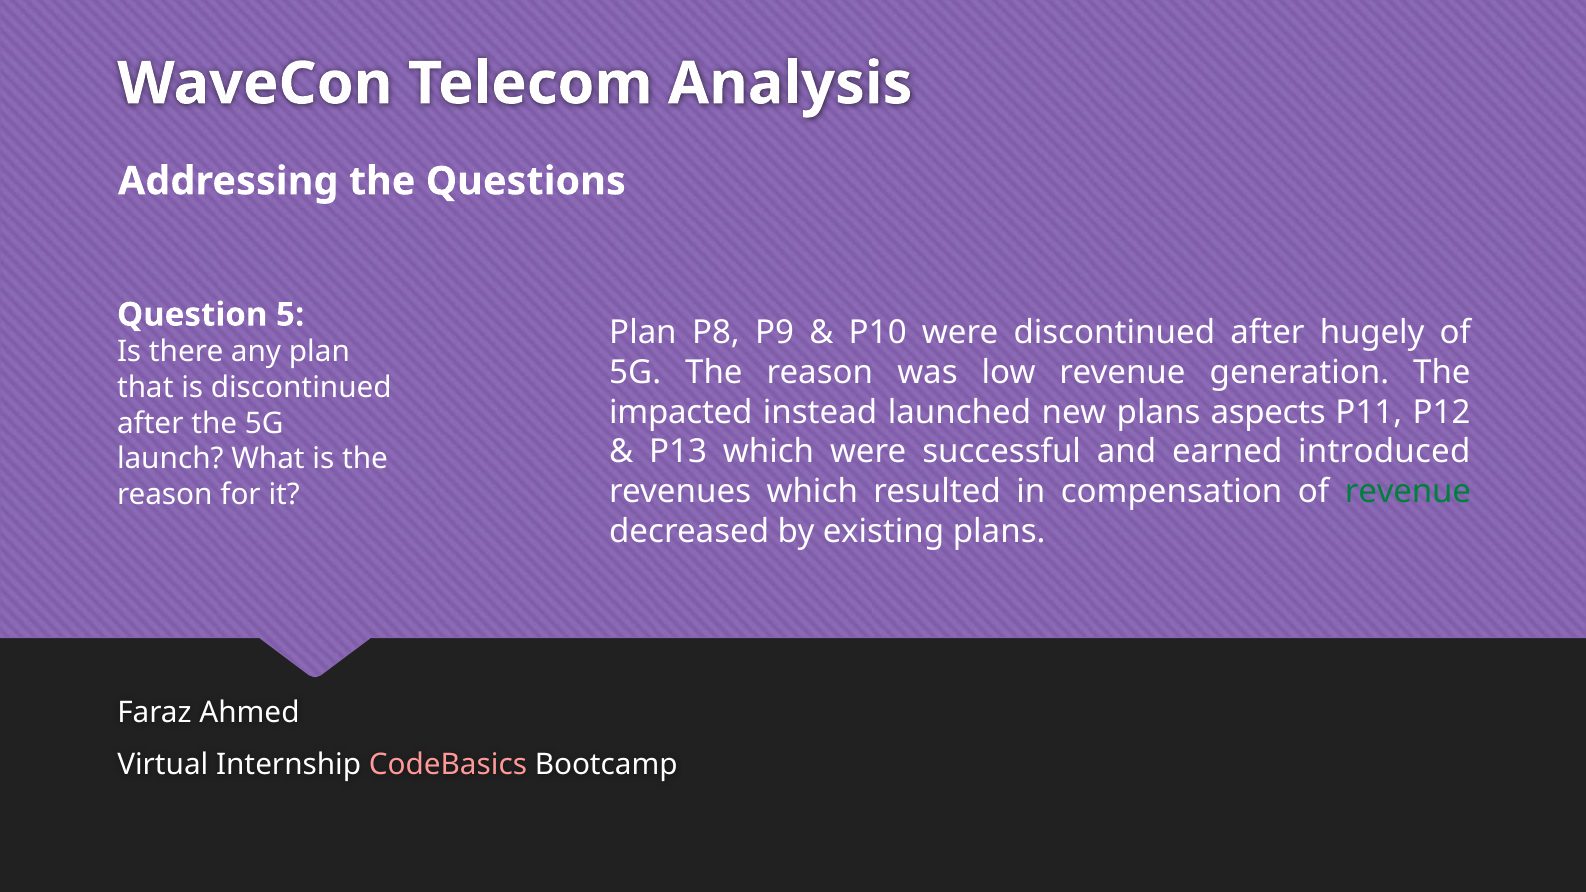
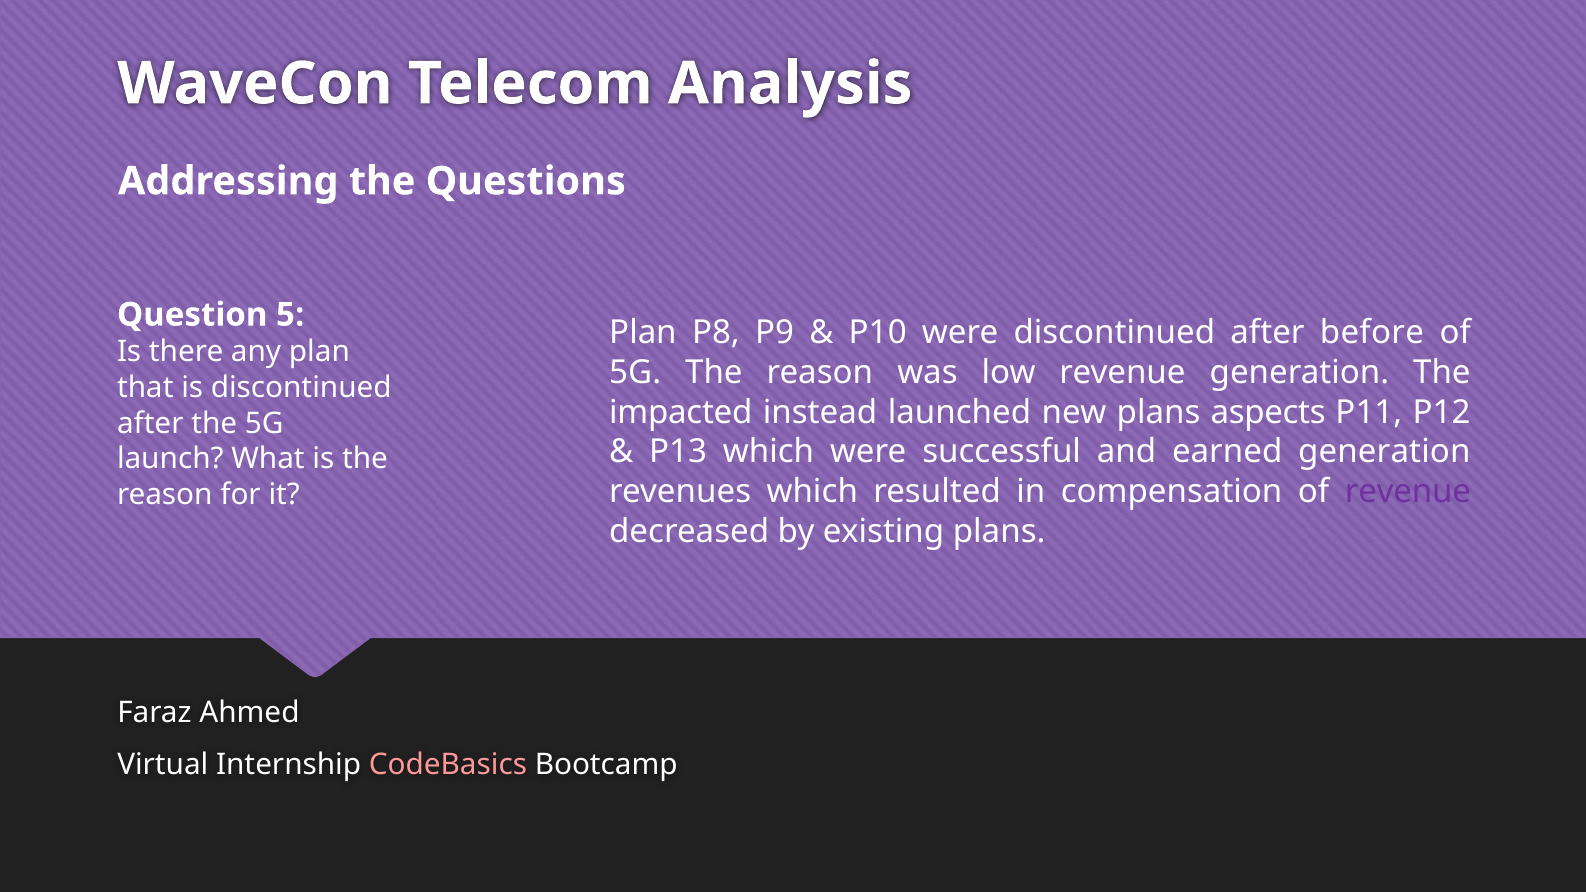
hugely: hugely -> before (1372, 333)
earned introduced: introduced -> generation (1384, 452)
revenue colour: green -> purple (1408, 492)
